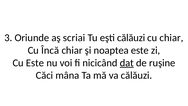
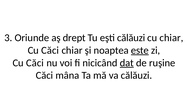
scriai: scriai -> drept (74, 38)
Încă: Încă -> Căci (50, 50)
este underline: none -> present (140, 50)
Este: Este -> Căci (35, 63)
